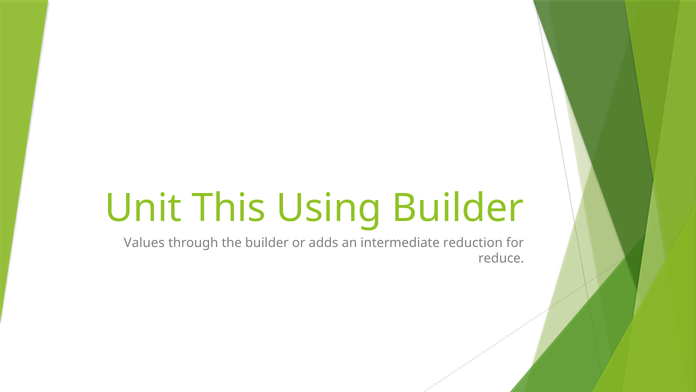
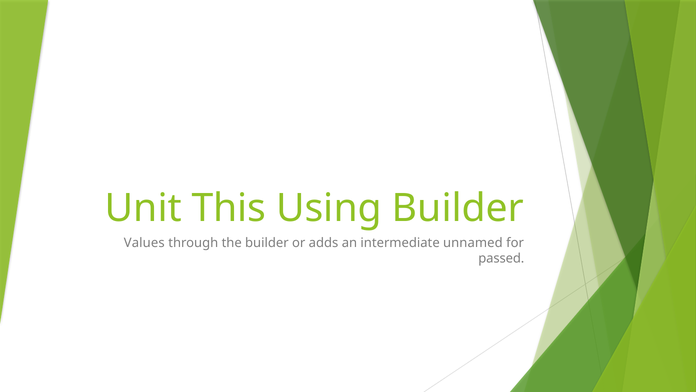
reduction: reduction -> unnamed (473, 243)
reduce: reduce -> passed (501, 258)
